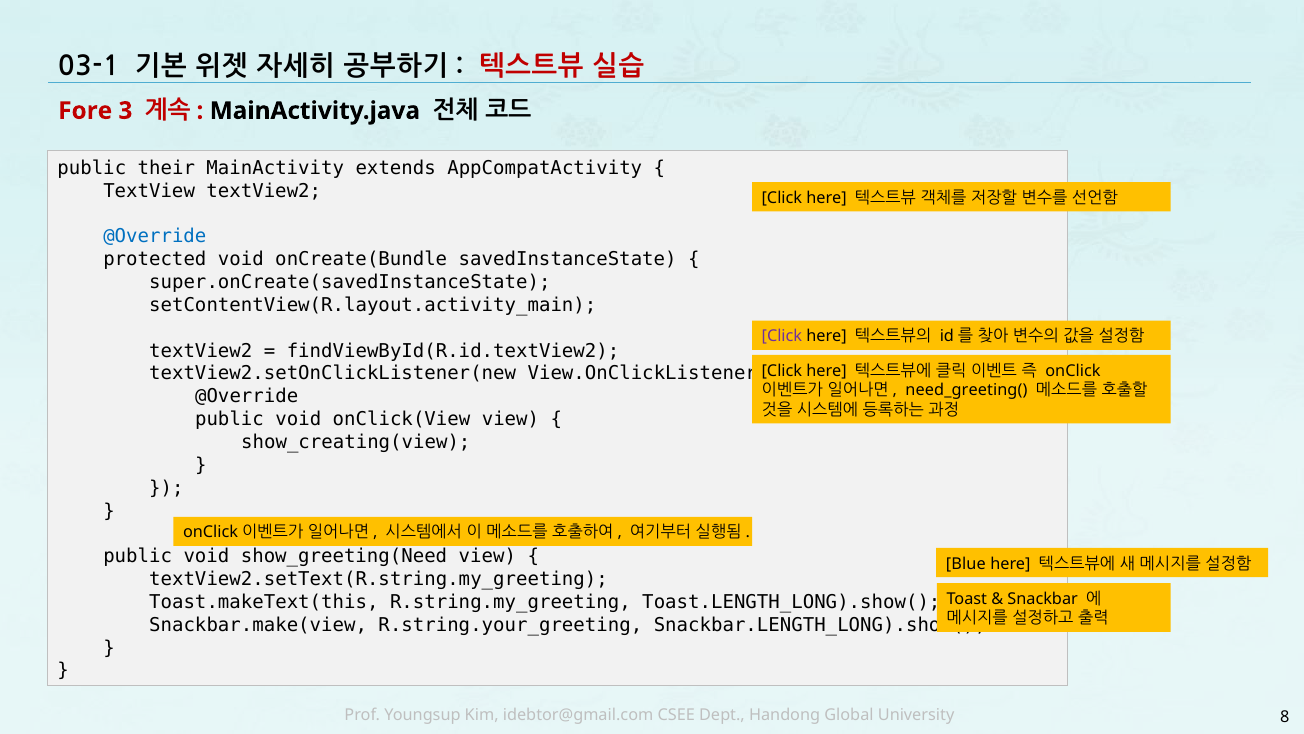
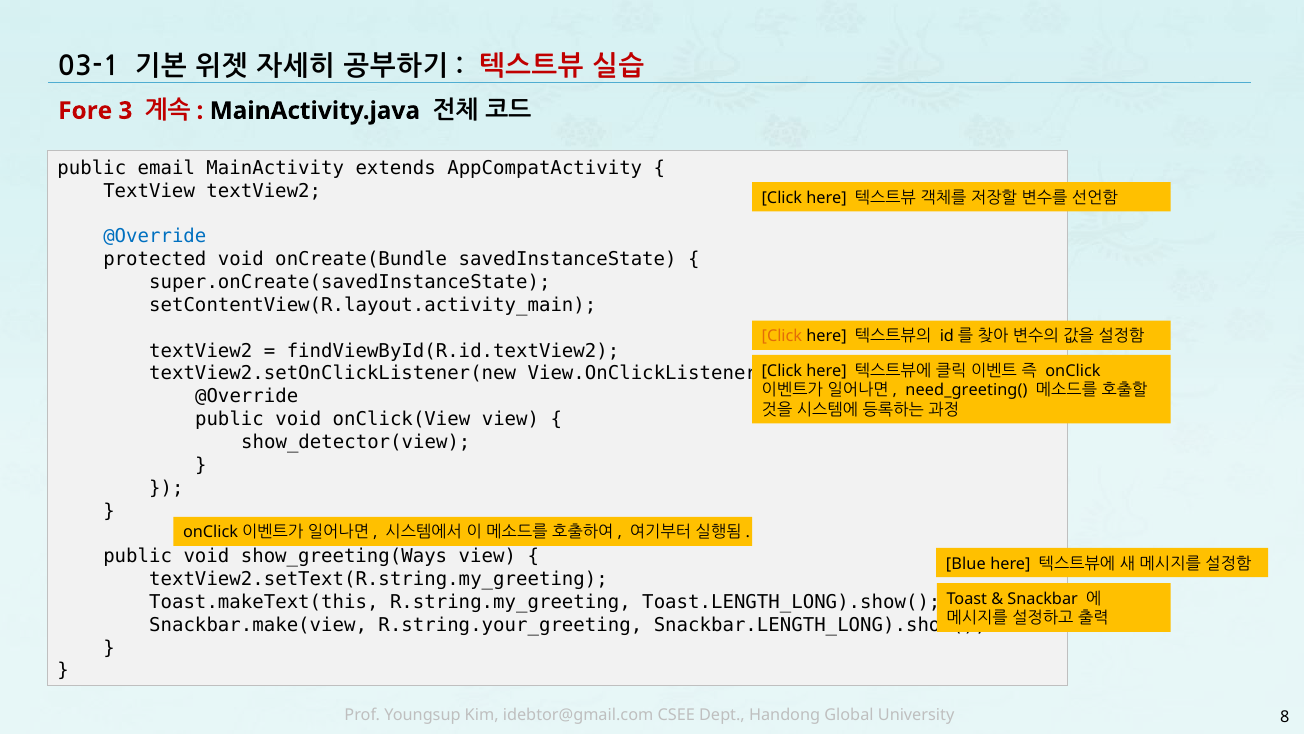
their: their -> email (166, 168)
Click colour: purple -> orange (782, 336)
show_creating(view: show_creating(view -> show_detector(view (356, 442)
show_greeting(Need: show_greeting(Need -> show_greeting(Ways (344, 556)
